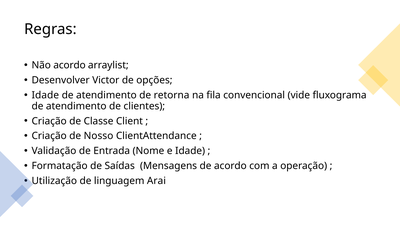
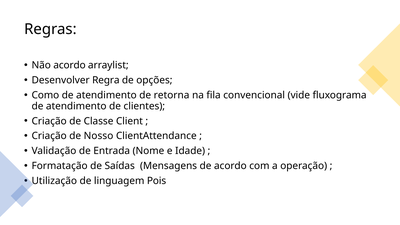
Victor: Victor -> Regra (106, 80)
Idade: Idade -> Como (45, 95)
Arai: Arai -> Pois (157, 181)
